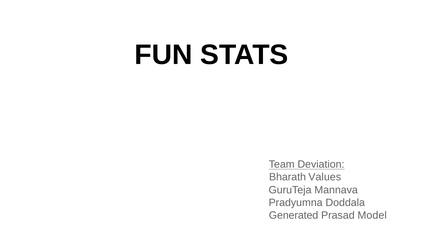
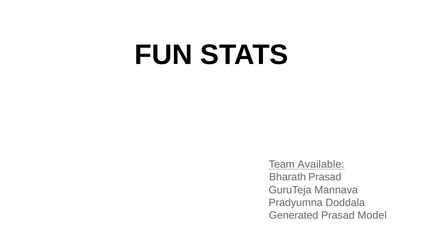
Deviation: Deviation -> Available (321, 164)
Bharath Values: Values -> Prasad (325, 177)
